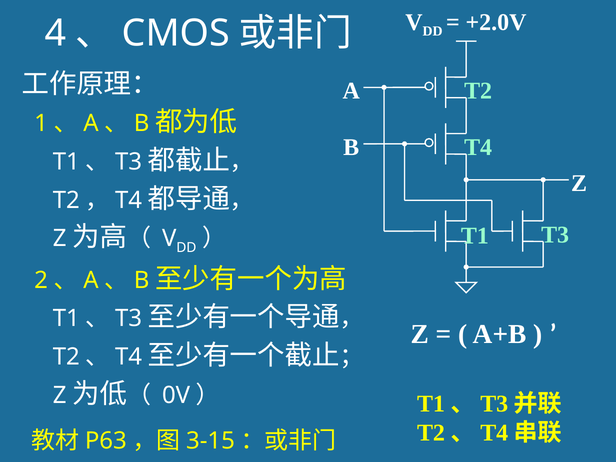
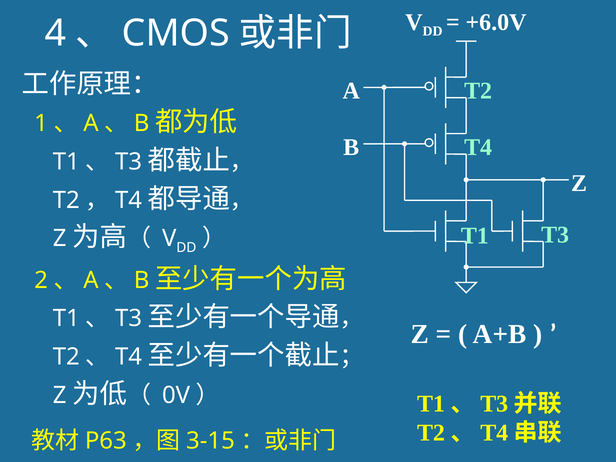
+2.0V: +2.0V -> +6.0V (496, 22)
